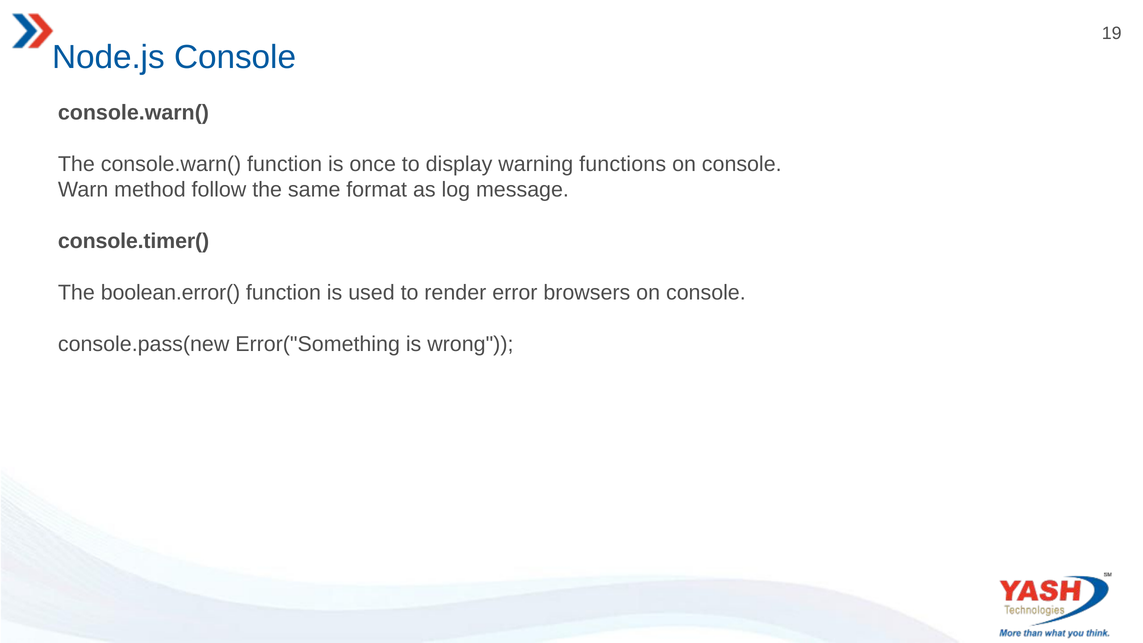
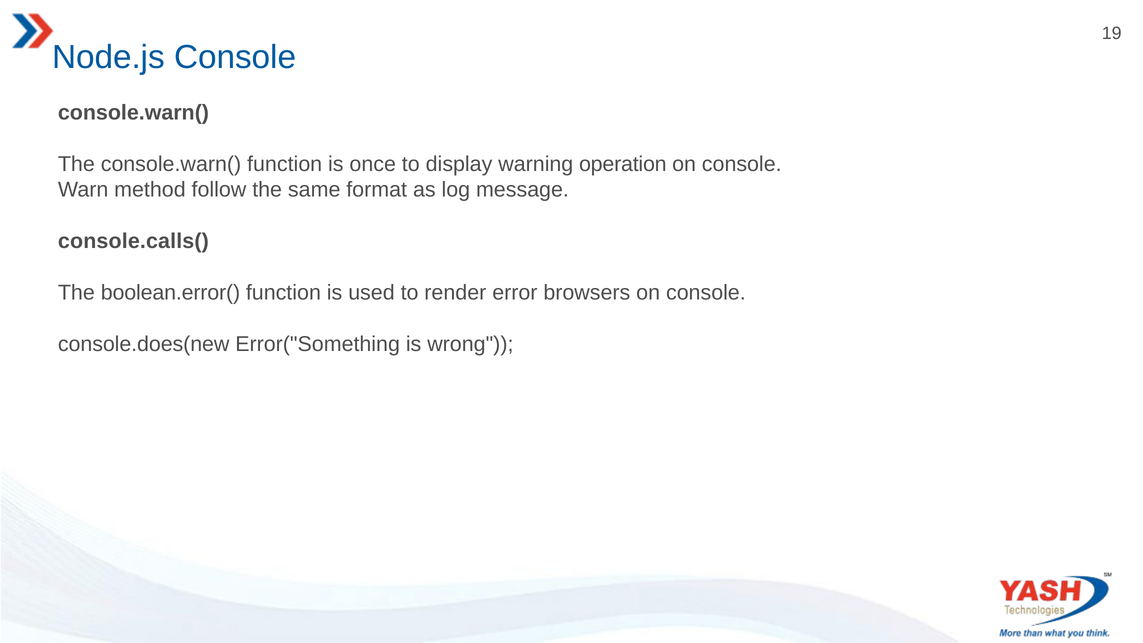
functions: functions -> operation (623, 164)
console.timer(: console.timer( -> console.calls( (133, 241)
console.pass(new: console.pass(new -> console.does(new (144, 344)
